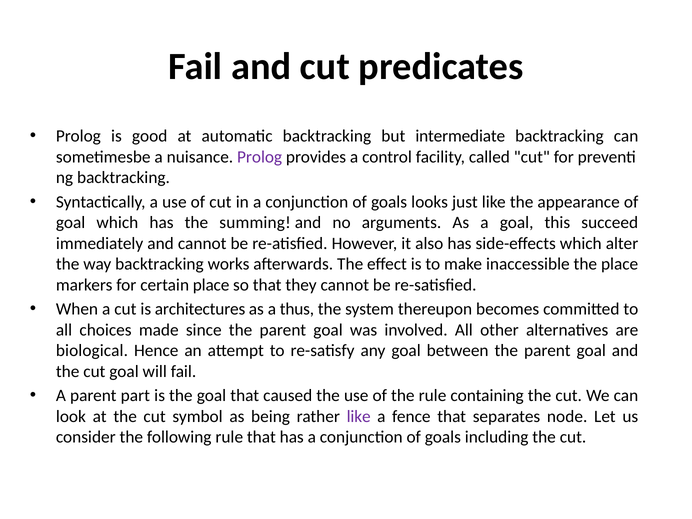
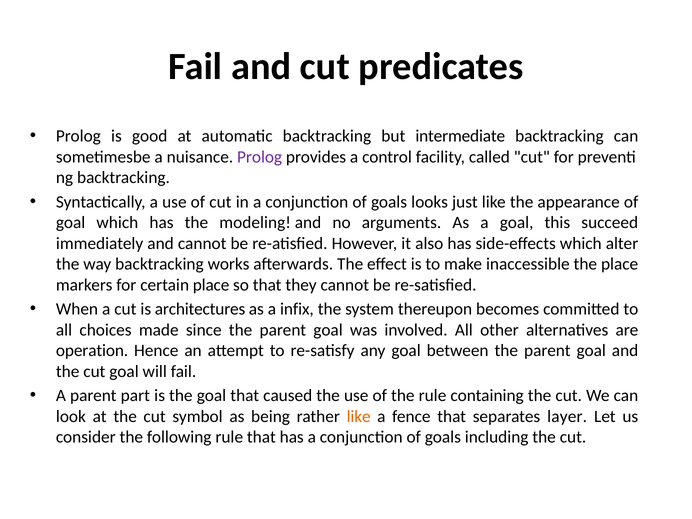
summing: summing -> modeling (255, 223)
thus: thus -> infix (297, 309)
biological: biological -> operation (92, 351)
like colour: purple -> orange (359, 416)
node: node -> layer (567, 416)
